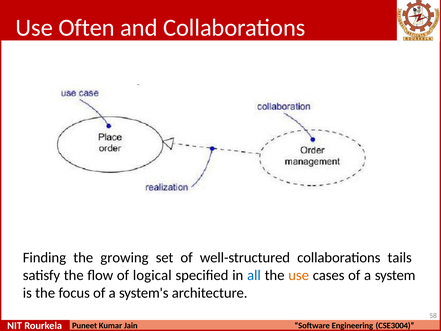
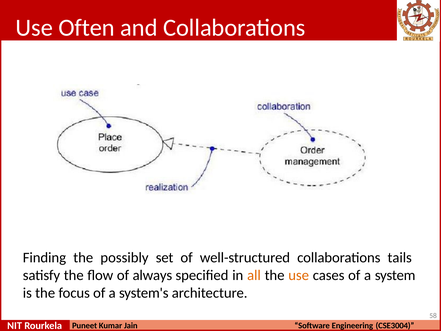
growing: growing -> possibly (124, 258)
logical: logical -> always (152, 275)
all colour: blue -> orange (254, 275)
